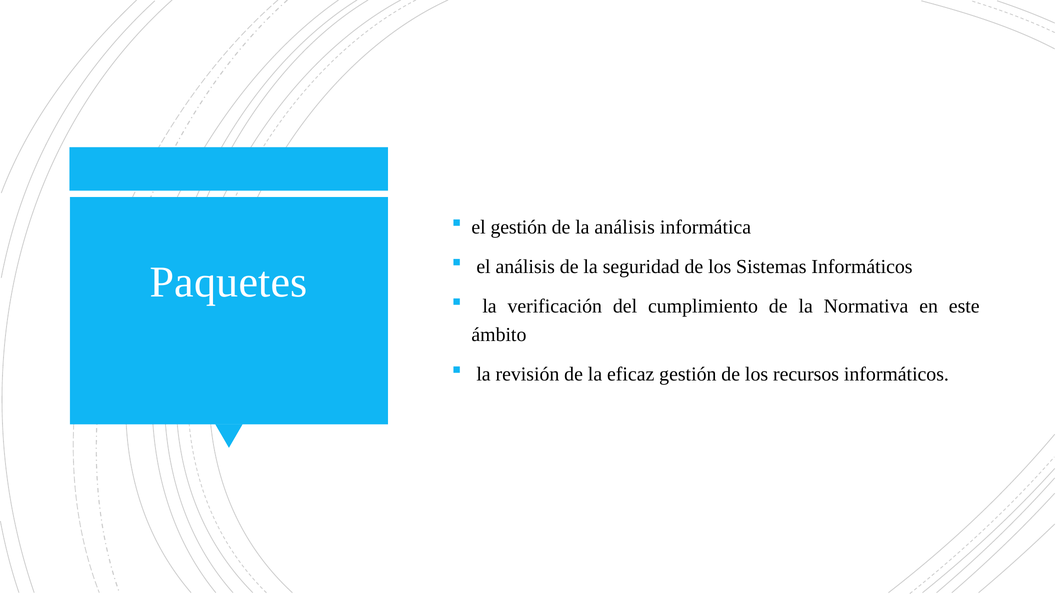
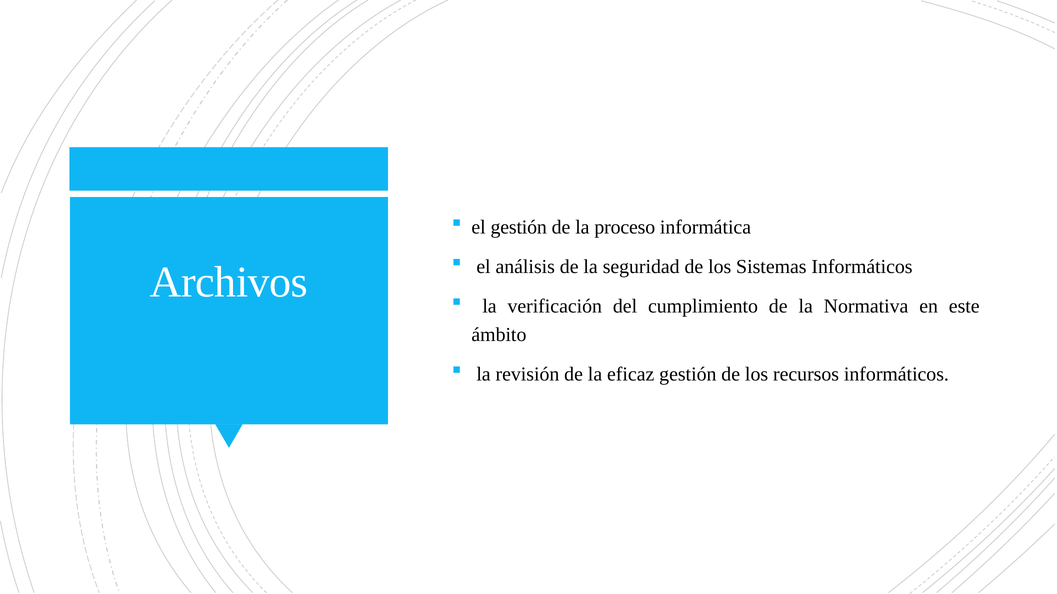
la análisis: análisis -> proceso (625, 227)
Paquetes: Paquetes -> Archivos (229, 283)
